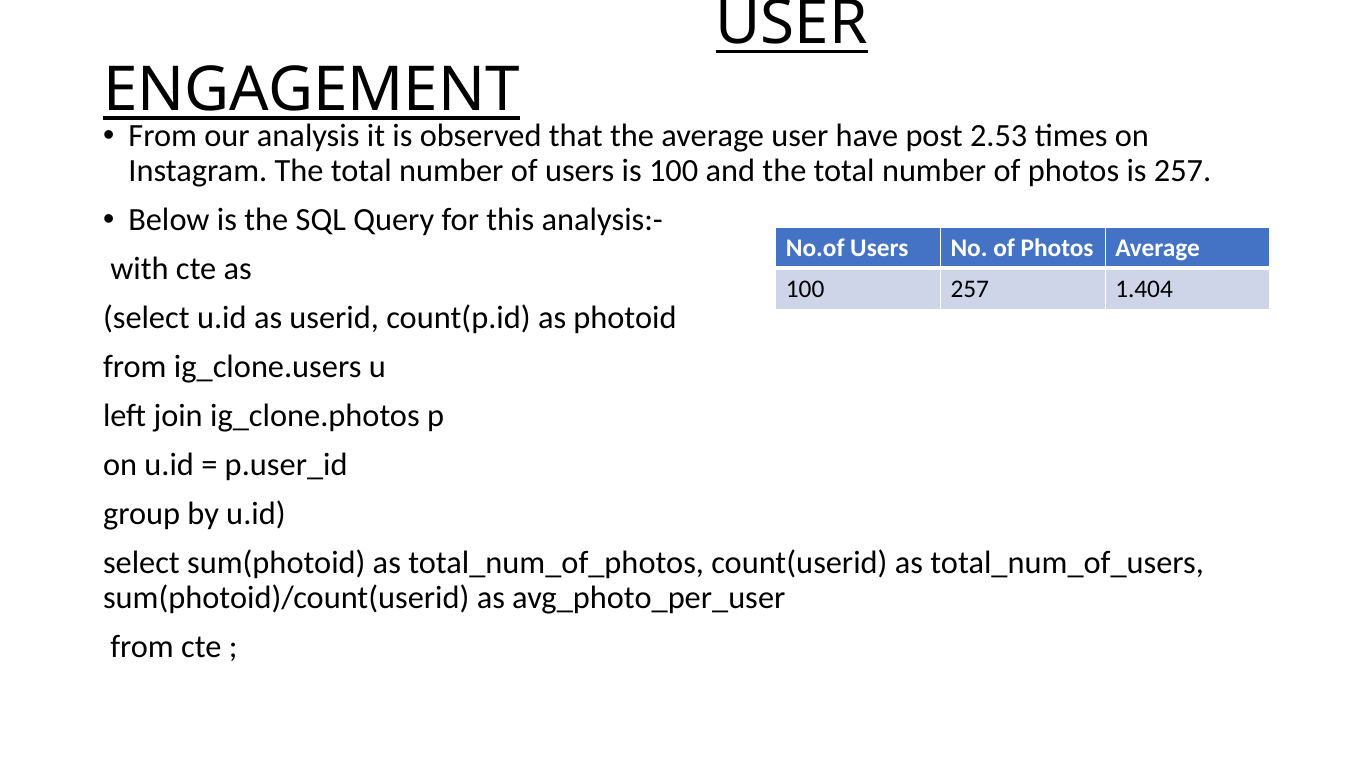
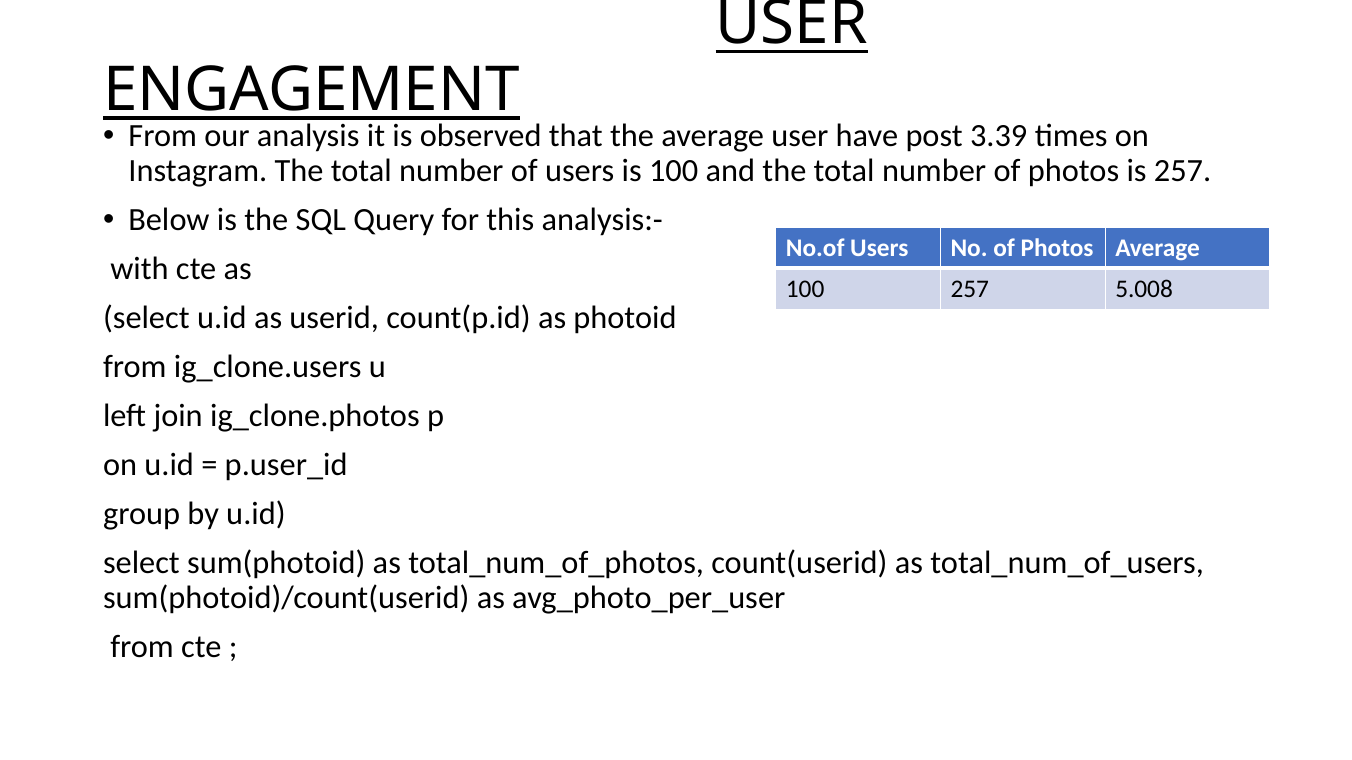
2.53: 2.53 -> 3.39 (999, 136)
1.404: 1.404 -> 5.008 (1144, 289)
